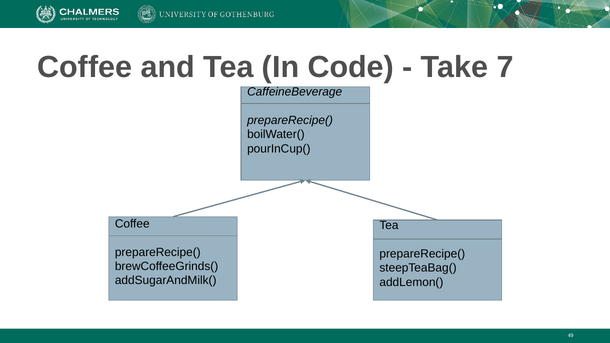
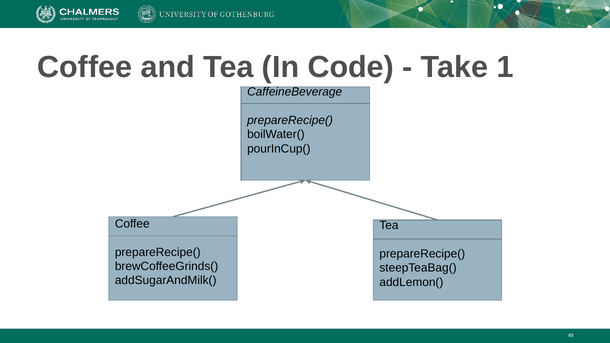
7: 7 -> 1 (505, 67)
